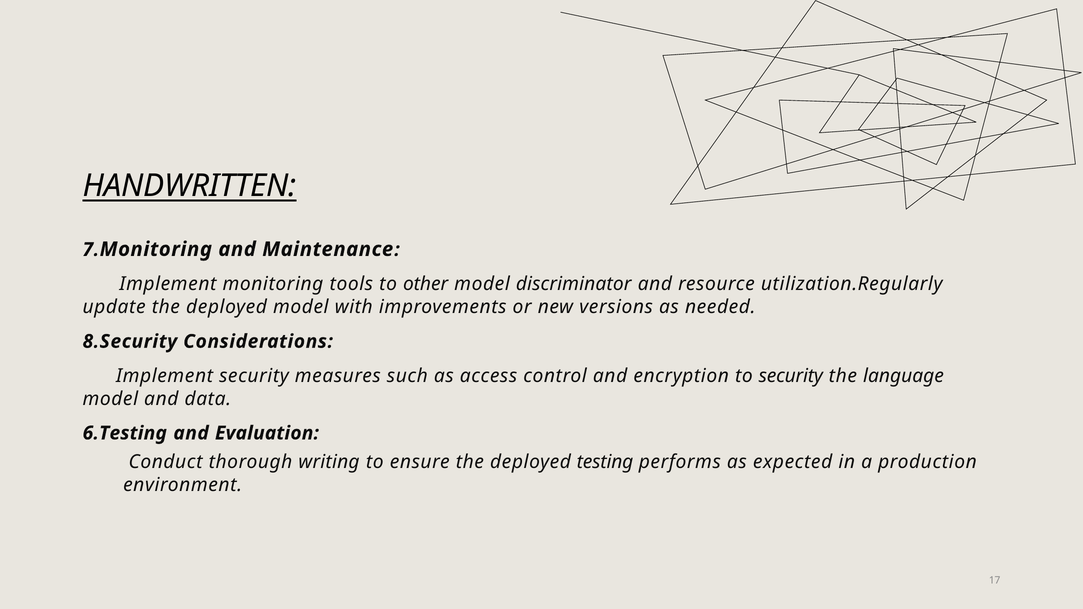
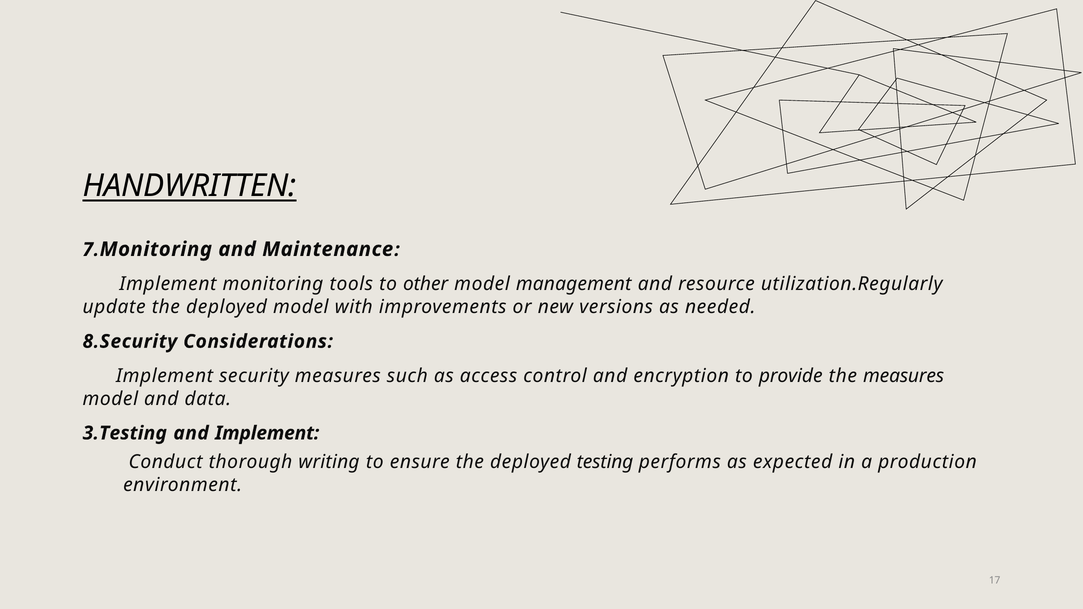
discriminator: discriminator -> management (574, 284)
to security: security -> provide (791, 376)
the language: language -> measures (904, 376)
6.Testing: 6.Testing -> 3.Testing (125, 433)
and Evaluation: Evaluation -> Implement (267, 433)
